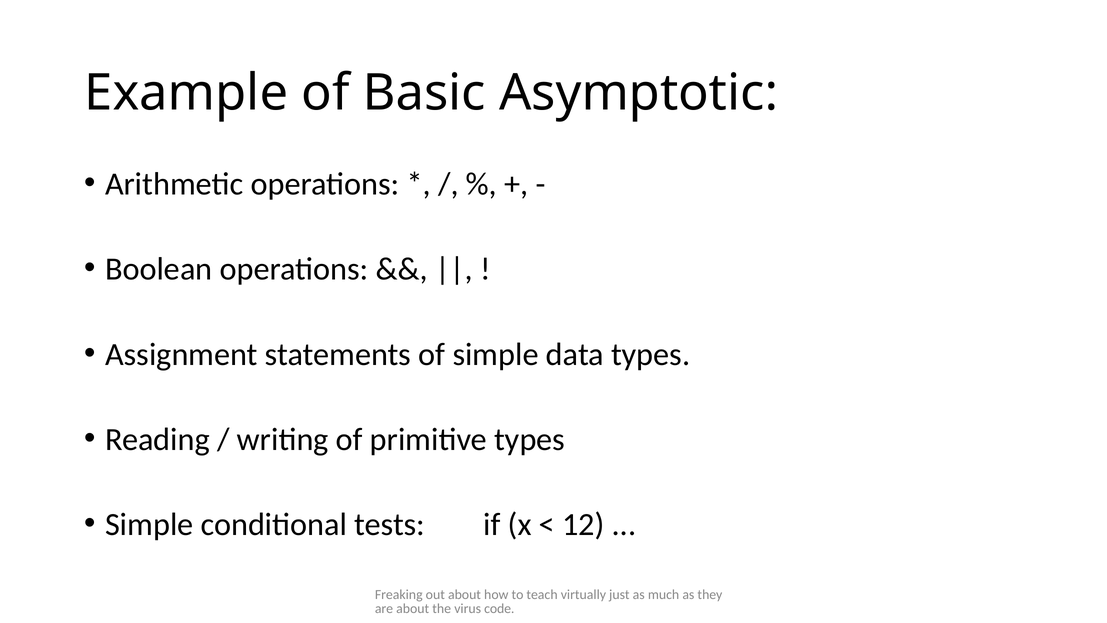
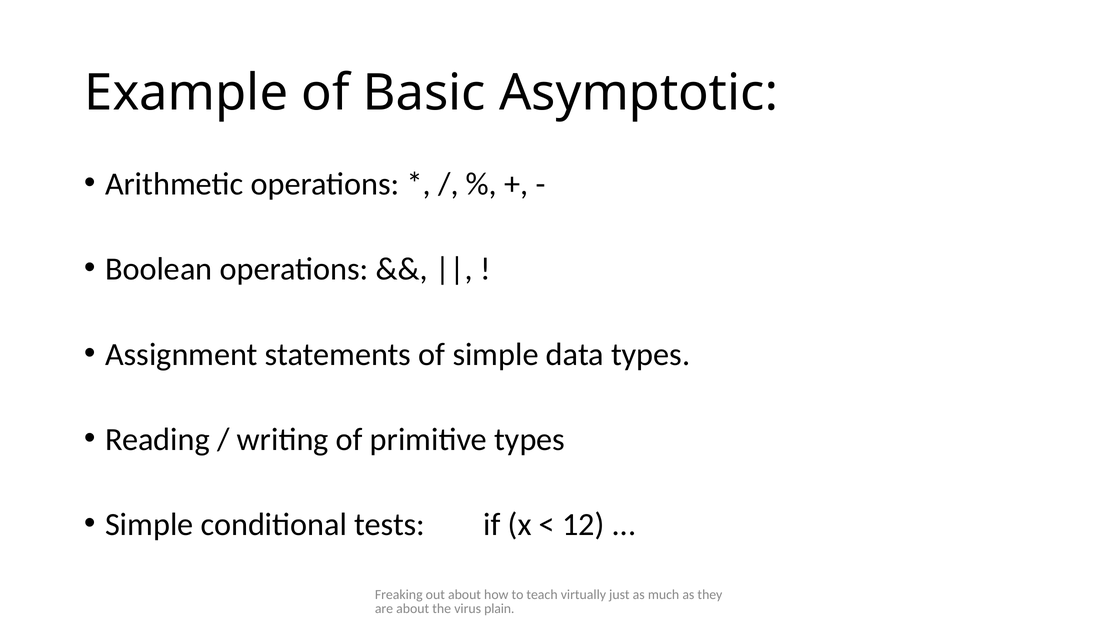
code: code -> plain (499, 608)
